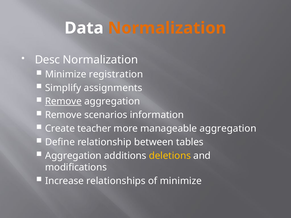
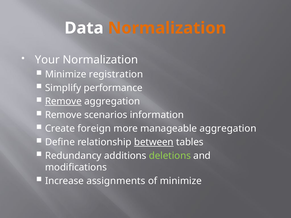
Desc: Desc -> Your (47, 60)
assignments: assignments -> performance (113, 88)
teacher: teacher -> foreign (94, 129)
between underline: none -> present (154, 142)
Aggregation: Aggregation -> Redundancy (73, 156)
deletions colour: yellow -> light green (170, 156)
relationships: relationships -> assignments (116, 181)
